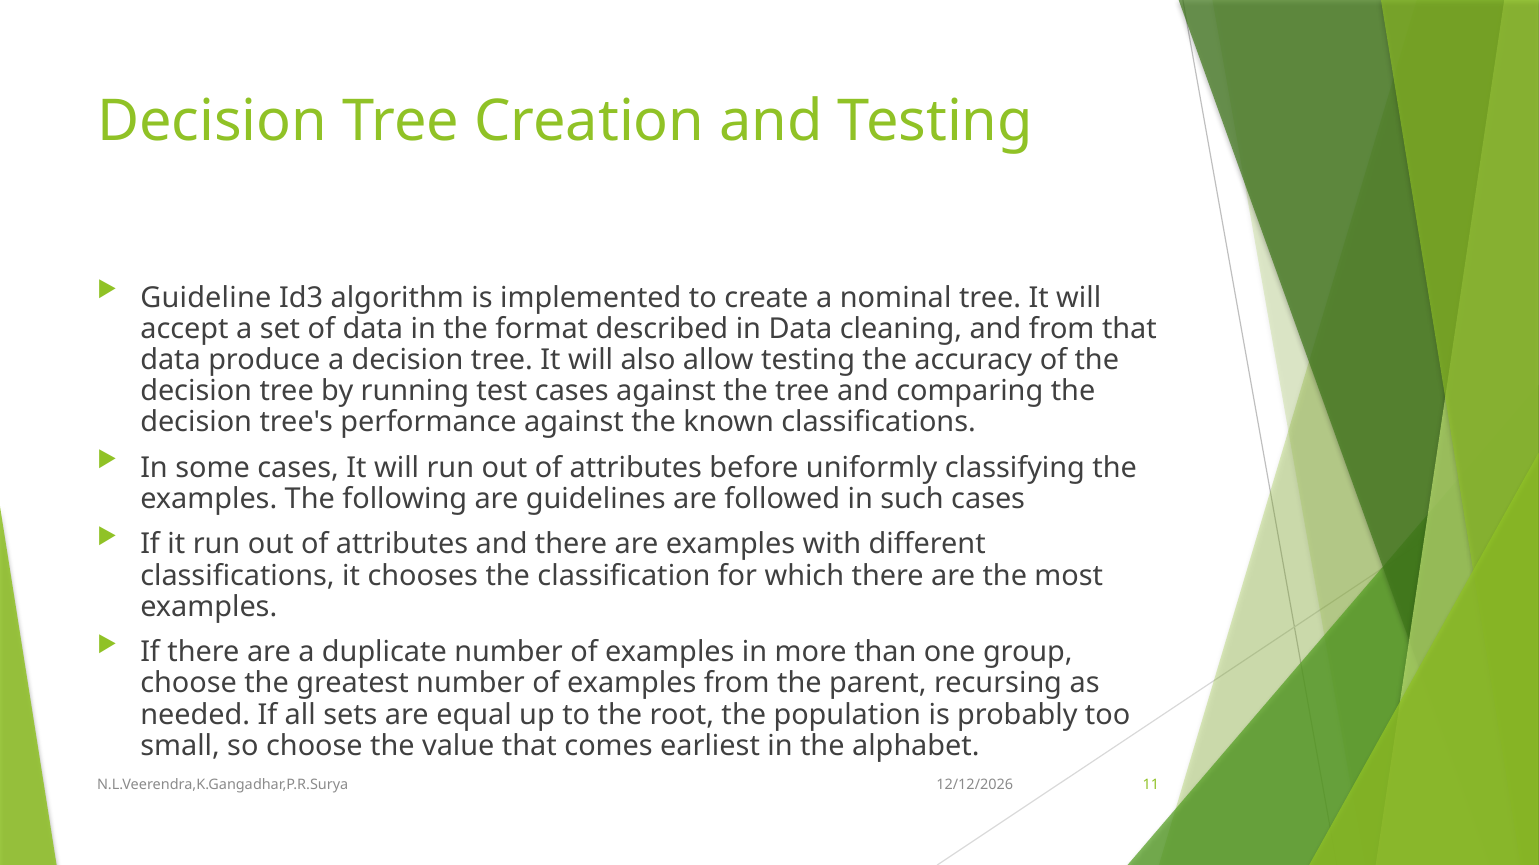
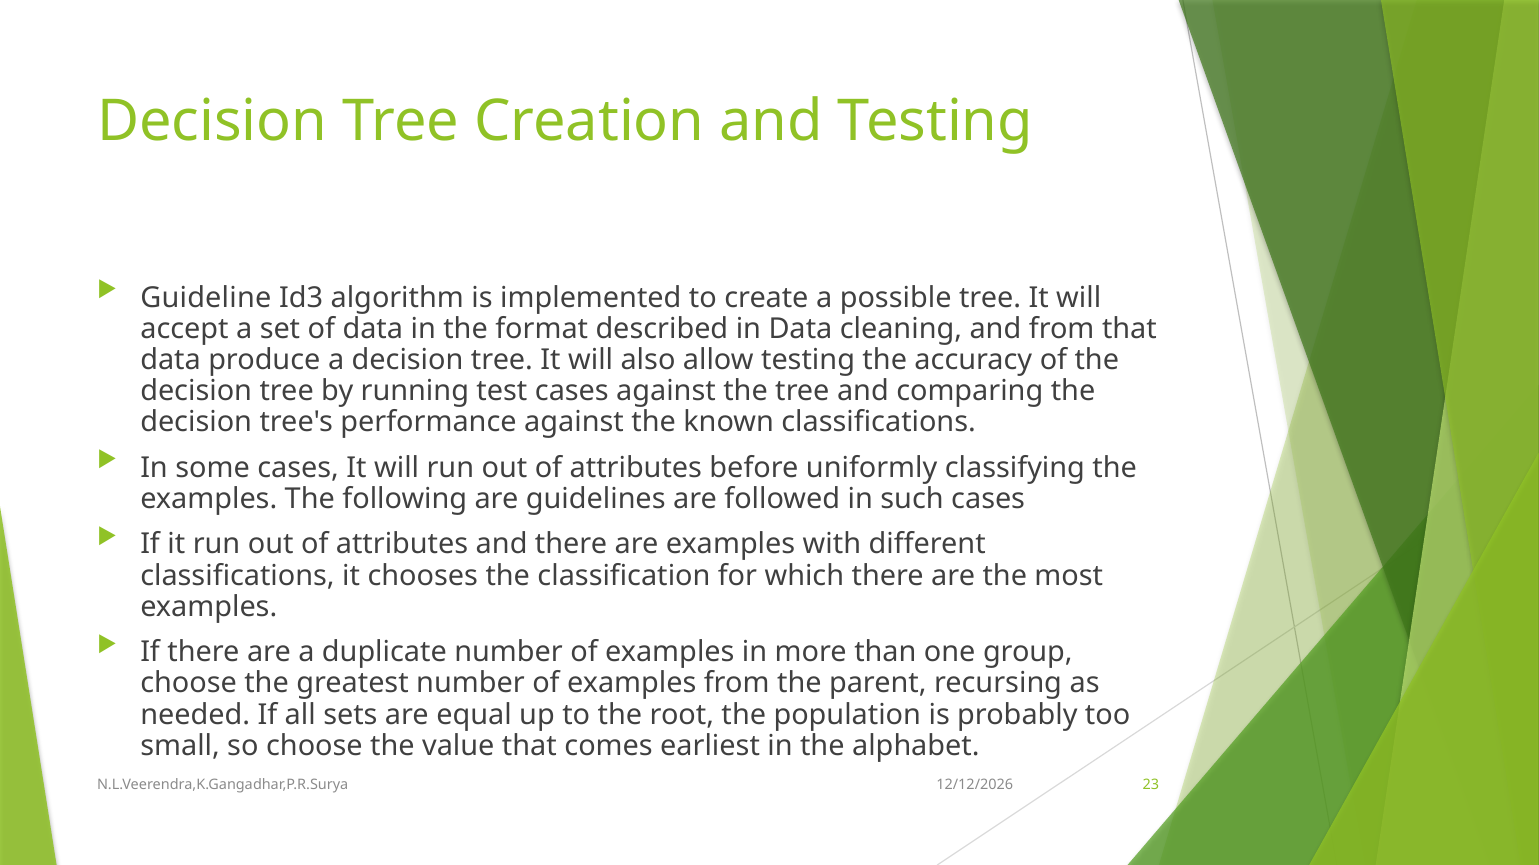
nominal: nominal -> possible (896, 298)
11: 11 -> 23 (1151, 785)
